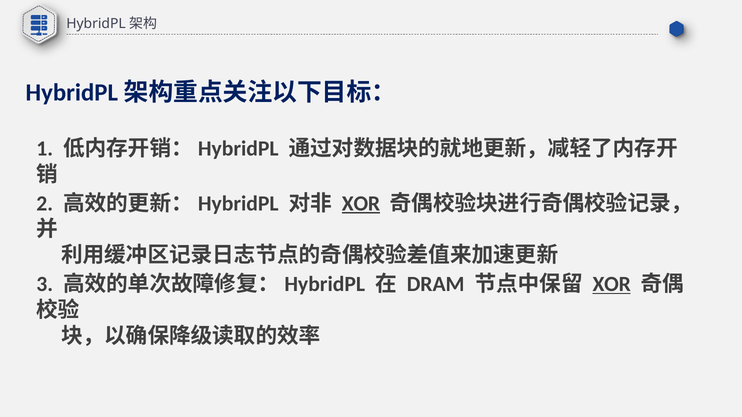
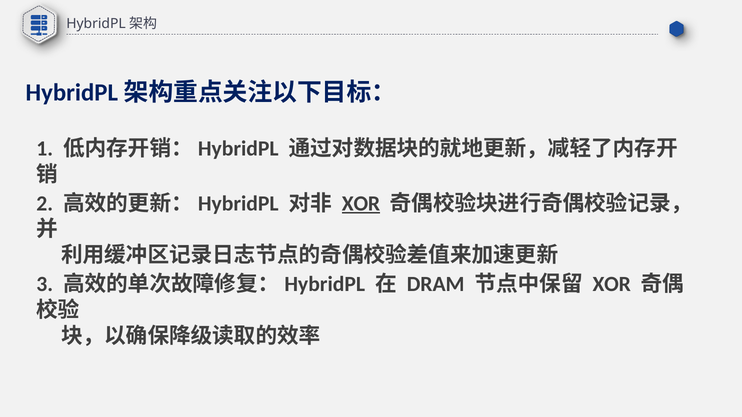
XOR underline: present -> none (612, 284)
